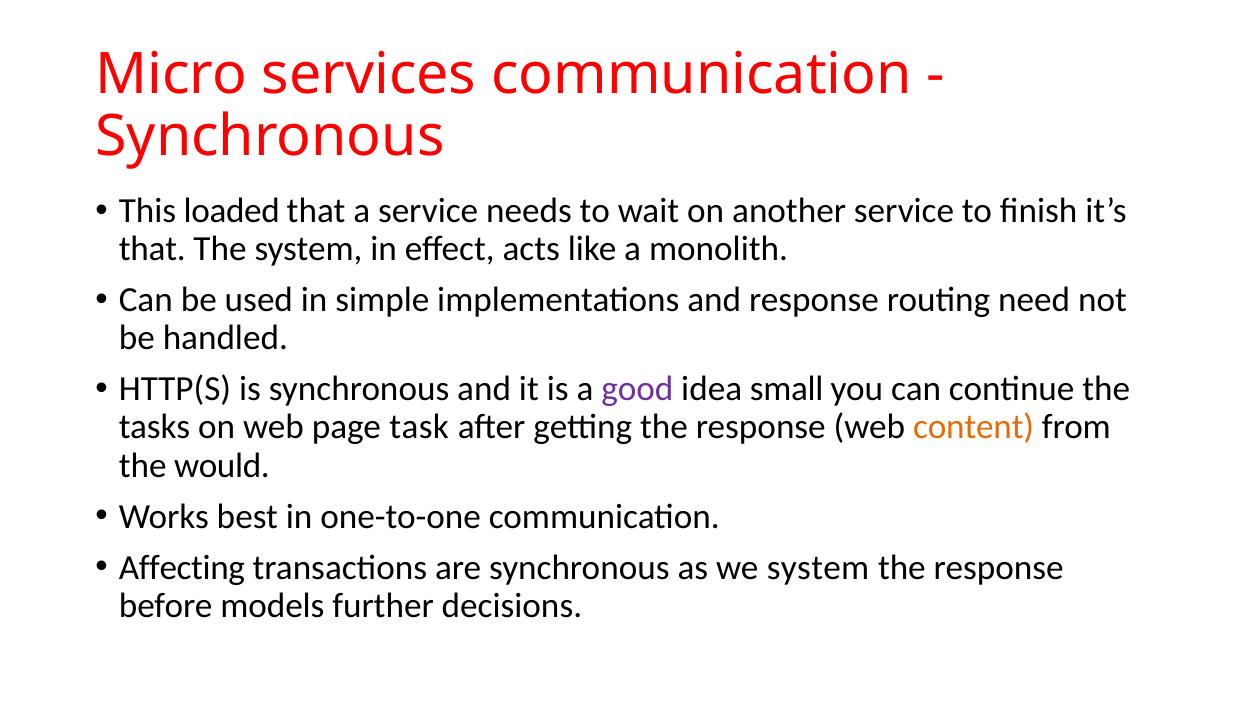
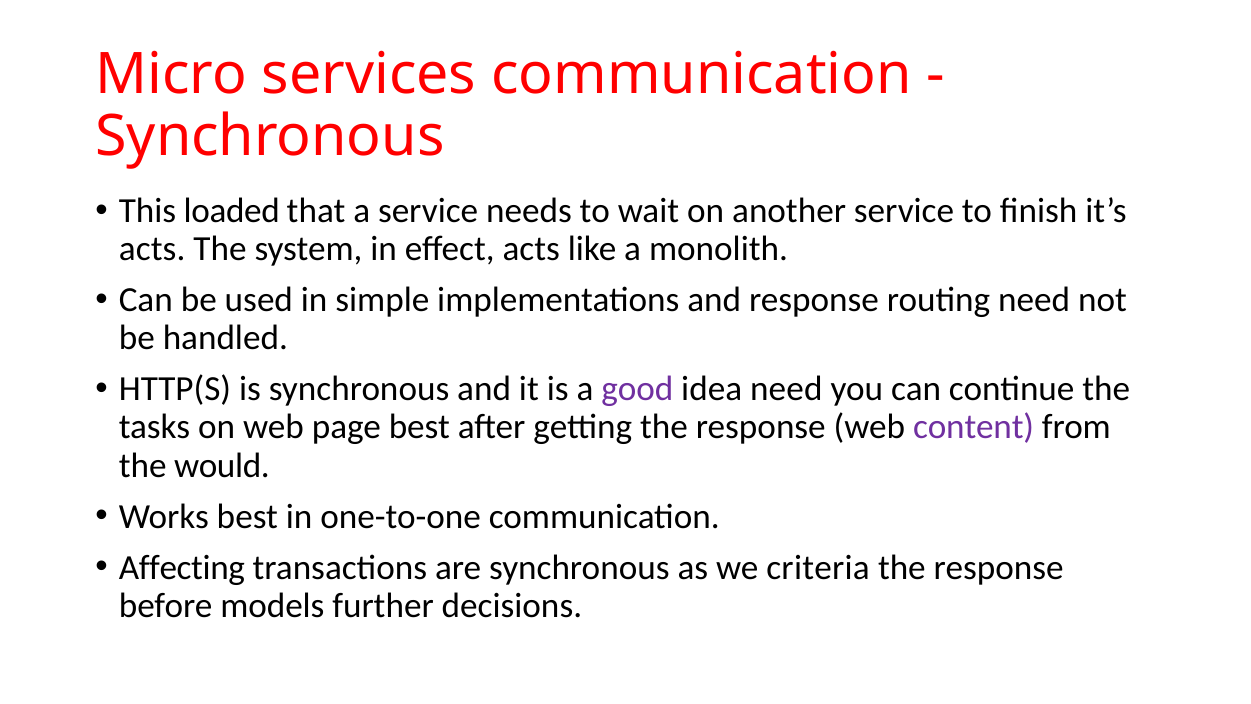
that: that -> acts (152, 249)
idea small: small -> need (786, 389)
page task: task -> best (419, 427)
content colour: orange -> purple (974, 427)
we system: system -> criteria (818, 567)
